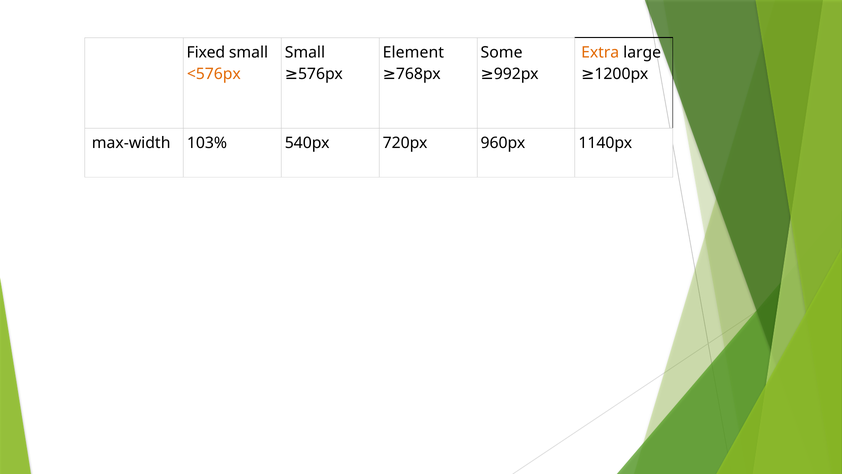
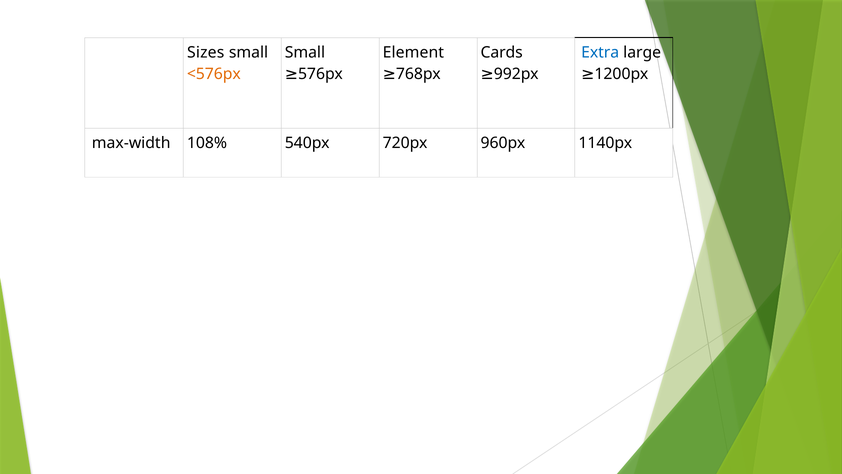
Extra colour: orange -> blue (600, 52)
Fixed: Fixed -> Sizes (206, 53)
Some: Some -> Cards (502, 53)
103%: 103% -> 108% (207, 143)
